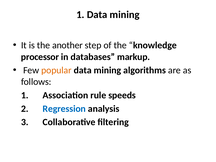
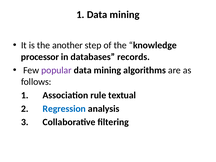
markup: markup -> records (133, 57)
popular colour: orange -> purple (56, 70)
speeds: speeds -> textual (122, 95)
